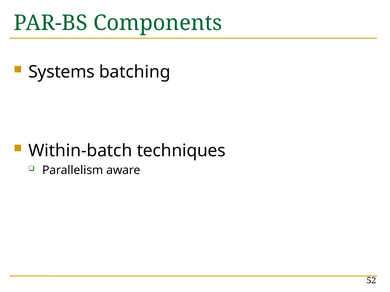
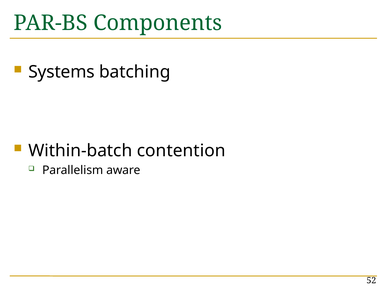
techniques: techniques -> contention (181, 151)
